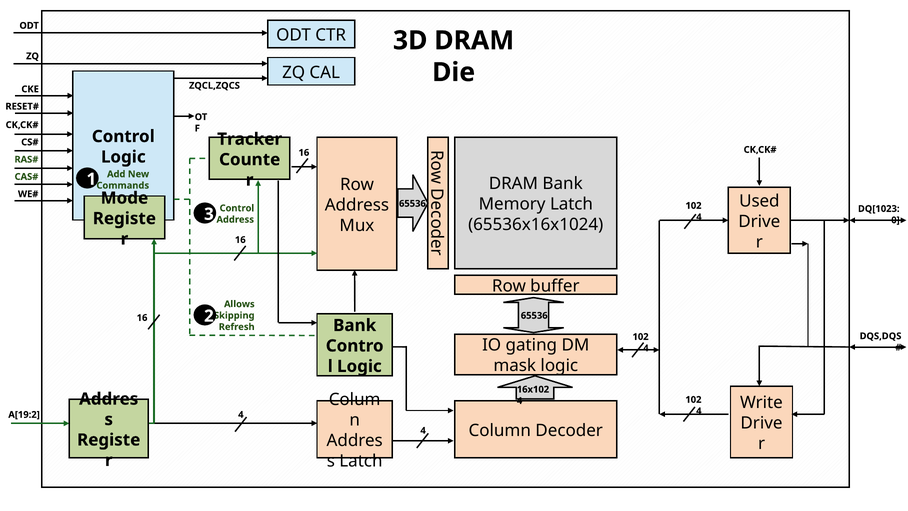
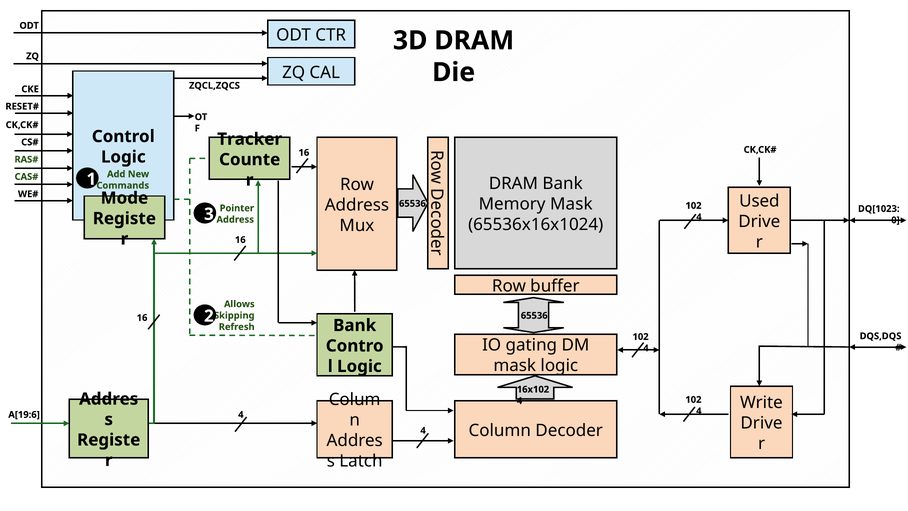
Memory Latch: Latch -> Mask (571, 204)
Control: Control -> Pointer (237, 208)
A[19:2: A[19:2 -> A[19:6 (24, 415)
